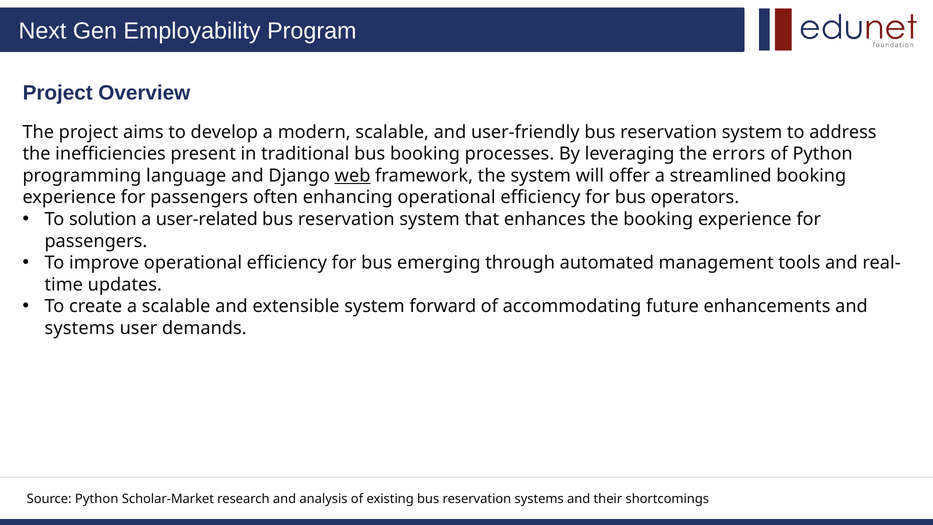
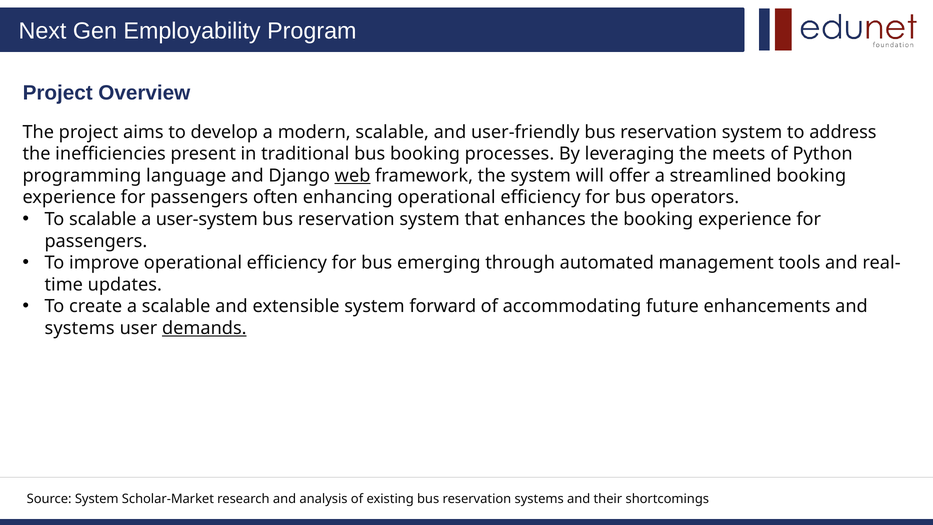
errors: errors -> meets (739, 154)
To solution: solution -> scalable (103, 219)
user-related: user-related -> user-system (207, 219)
demands underline: none -> present (204, 328)
Source Python: Python -> System (97, 499)
